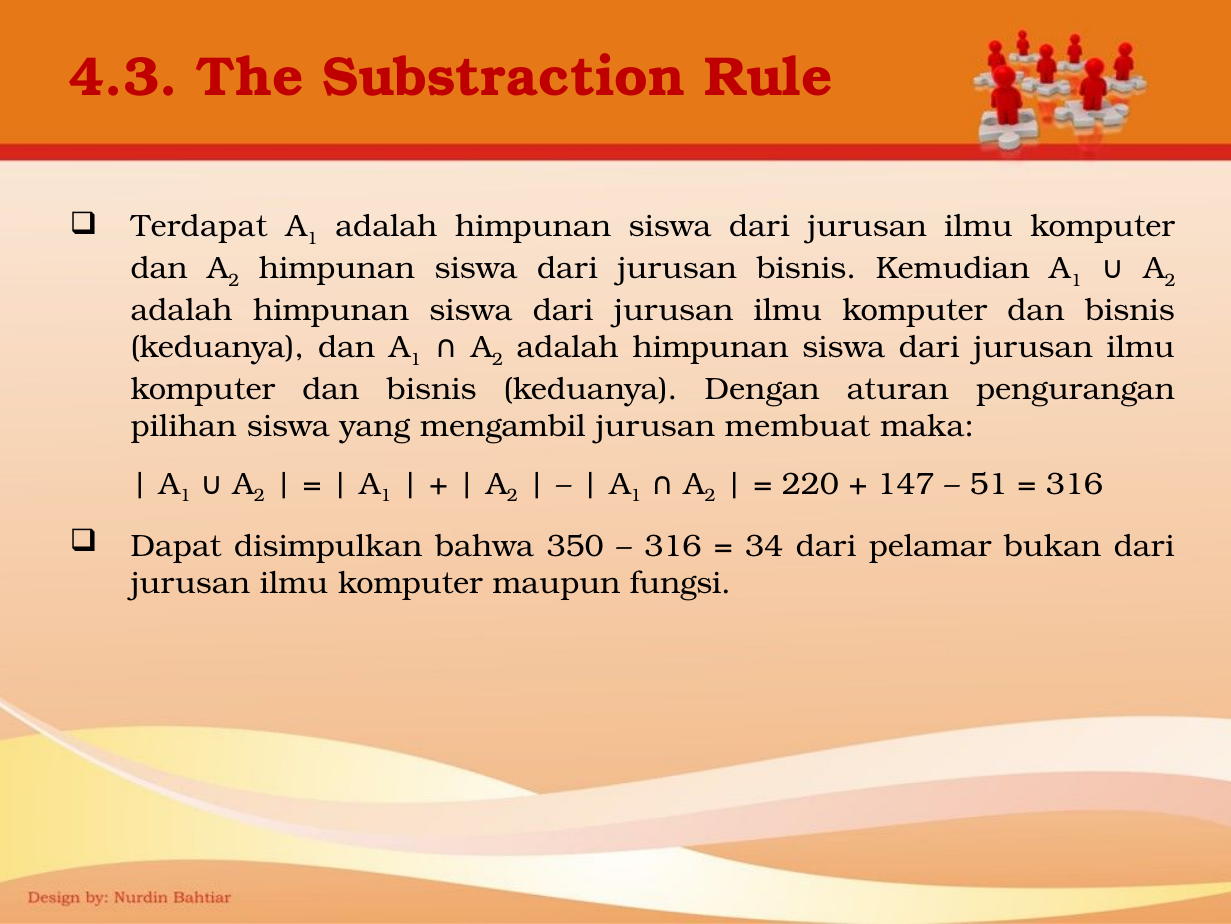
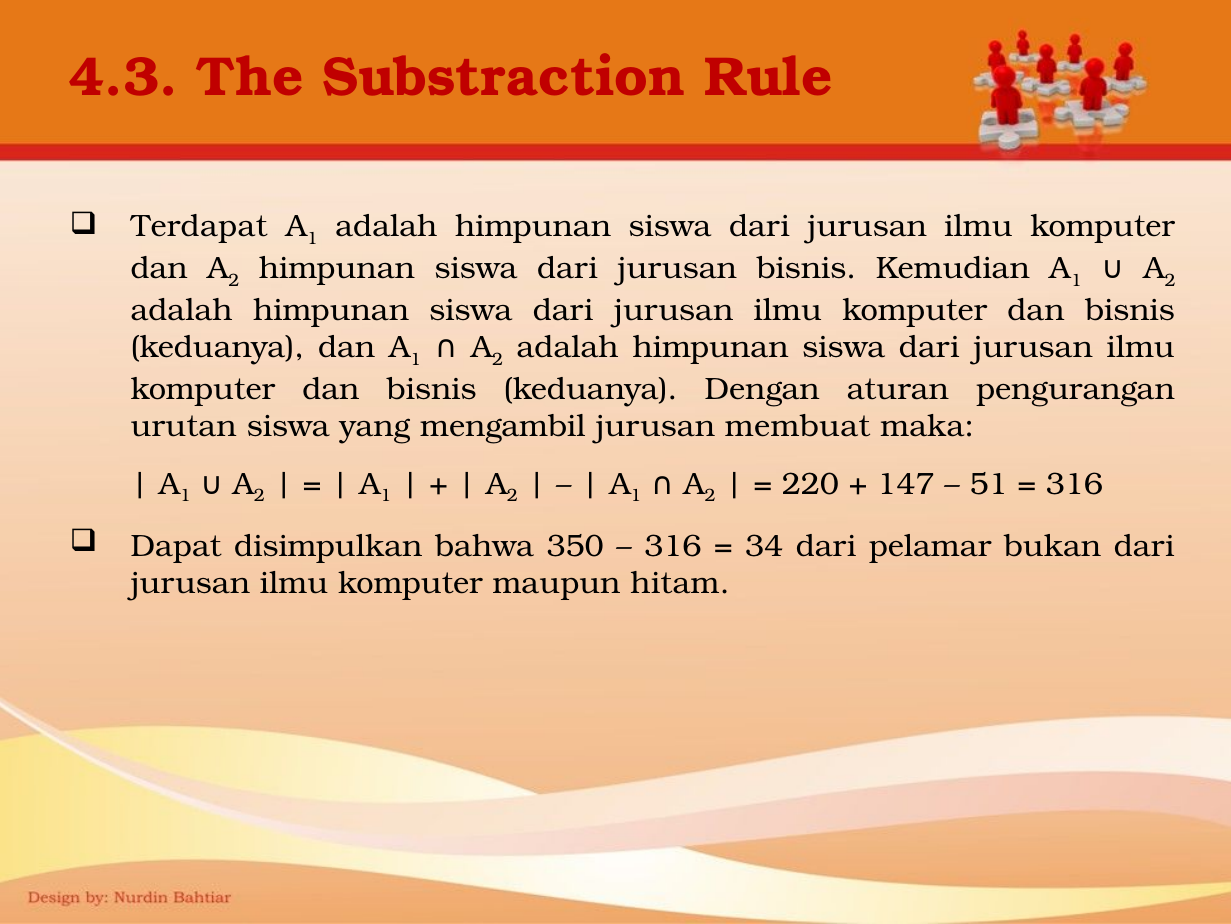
pilihan: pilihan -> urutan (184, 426)
fungsi: fungsi -> hitam (680, 583)
